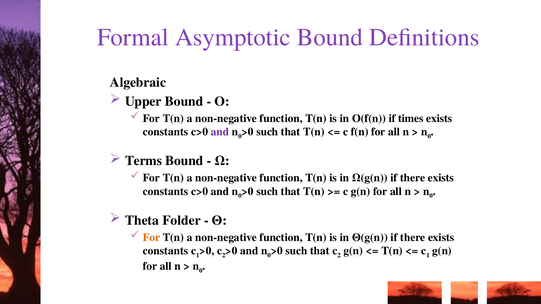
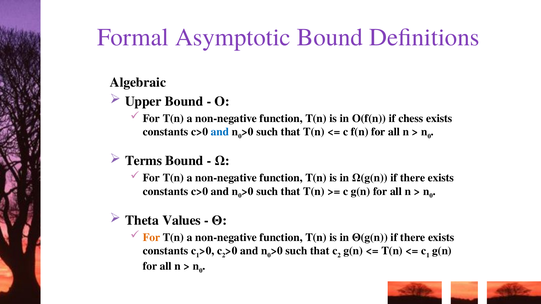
times: times -> chess (411, 118)
and colour: purple -> blue (220, 132)
Folder: Folder -> Values (182, 221)
